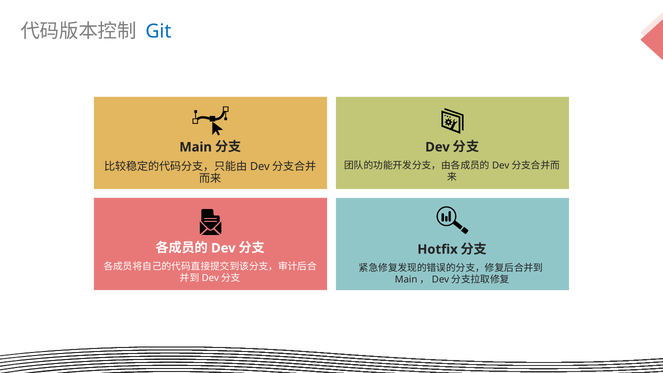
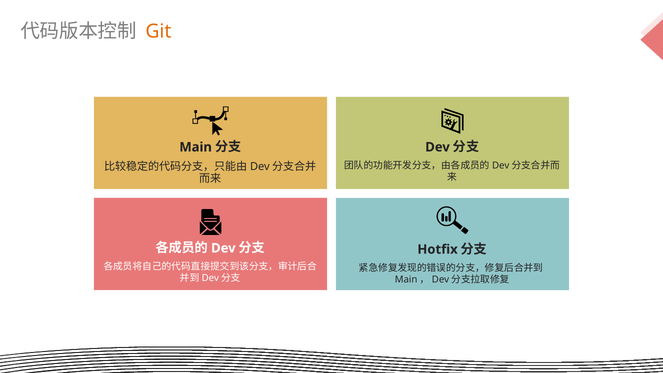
Git colour: blue -> orange (158, 32)
